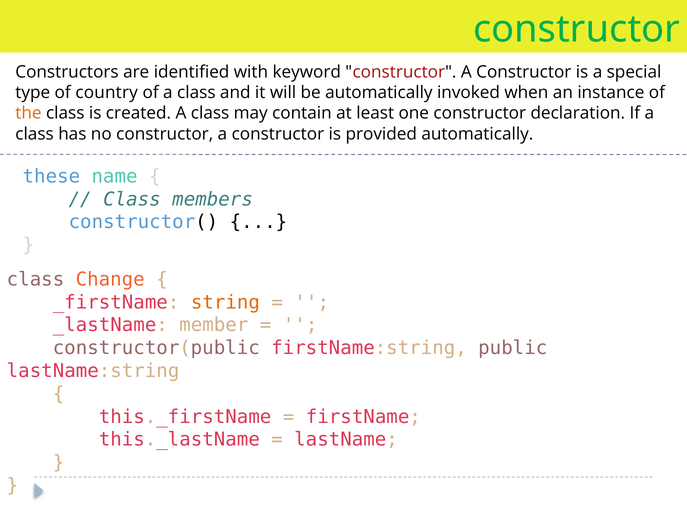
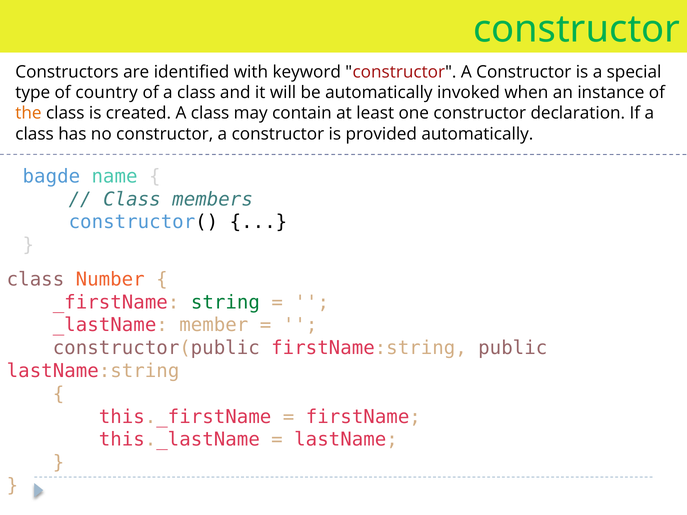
these: these -> bagde (51, 176)
Change: Change -> Number (110, 280)
string colour: orange -> green (225, 302)
